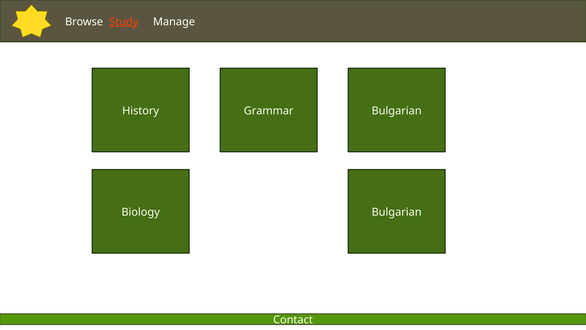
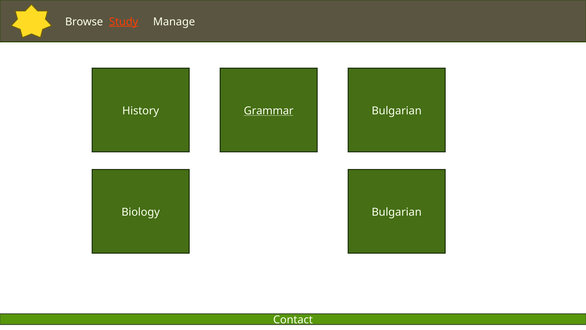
Grammar underline: none -> present (269, 111)
